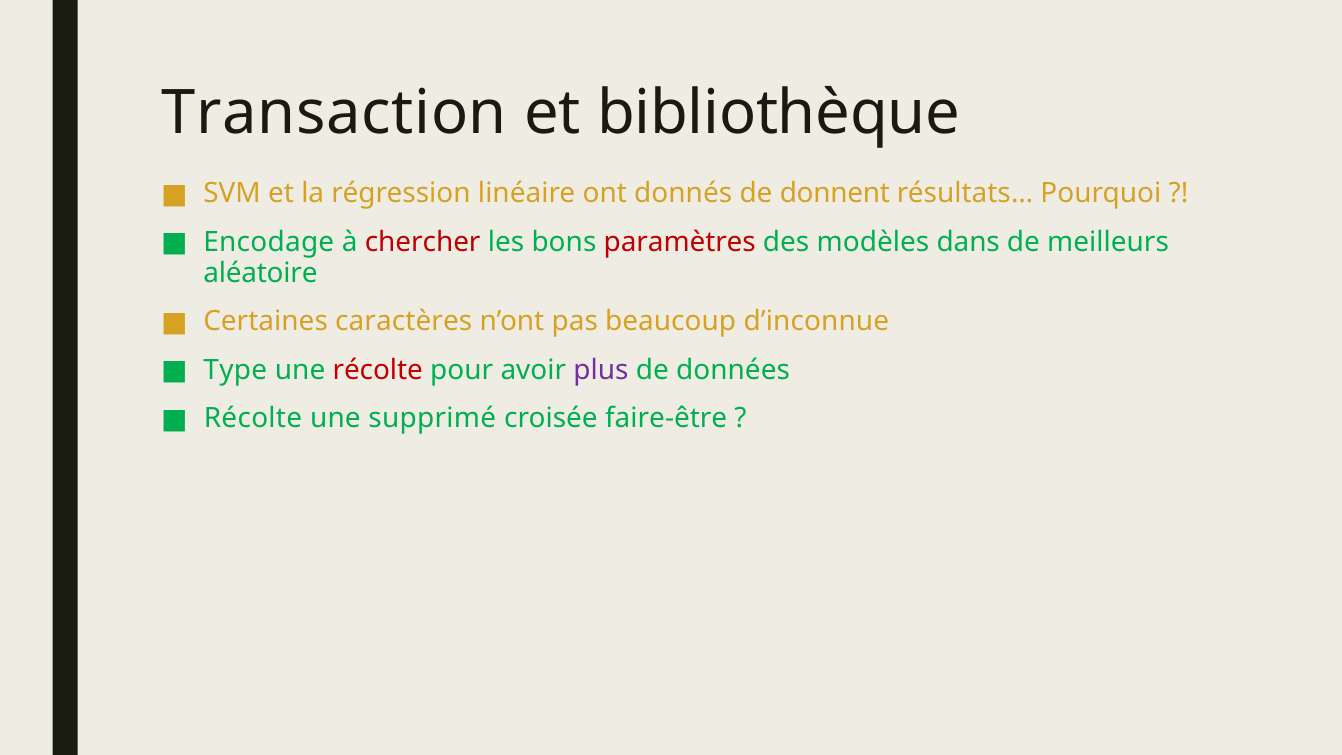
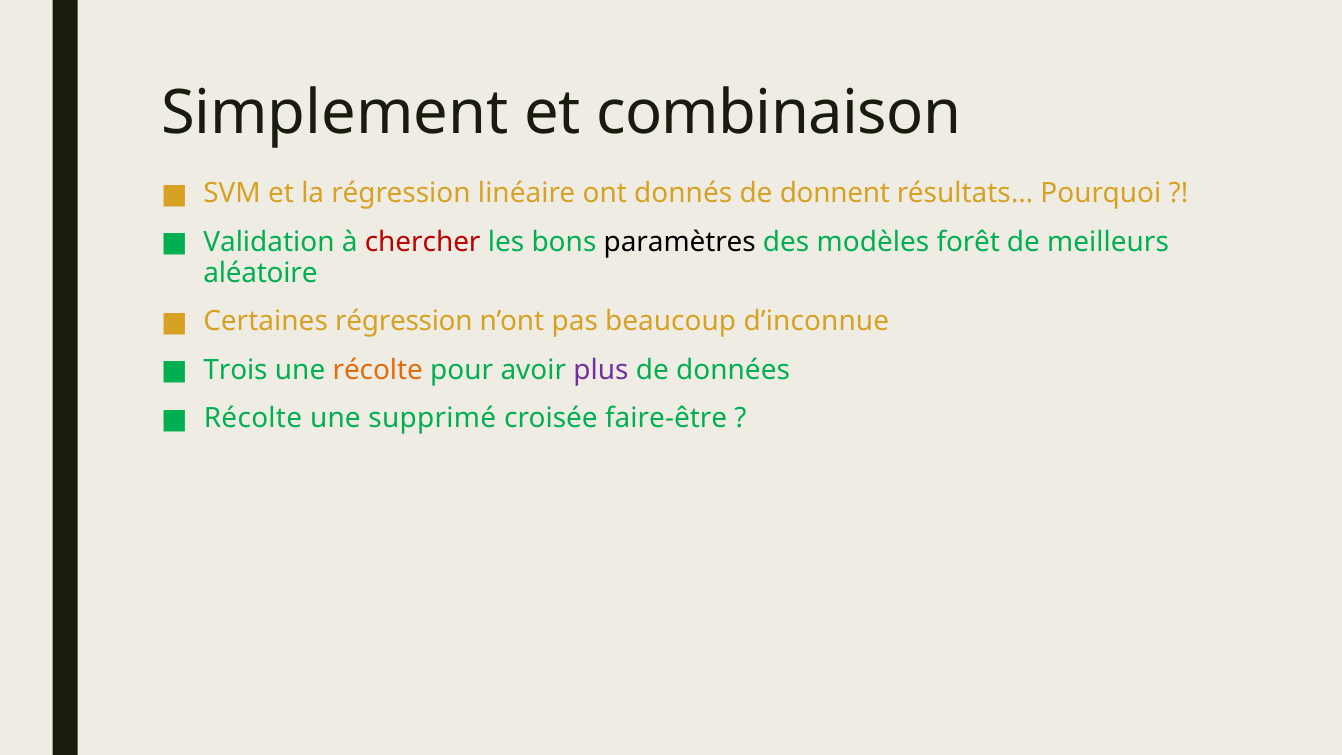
Transaction: Transaction -> Simplement (335, 113)
bibliothèque: bibliothèque -> combinaison (779, 113)
Encodage: Encodage -> Validation (269, 242)
paramètres colour: red -> black (680, 242)
dans: dans -> forêt (968, 242)
Certaines caractères: caractères -> régression (404, 322)
Type: Type -> Trois (235, 370)
récolte colour: red -> orange (378, 370)
